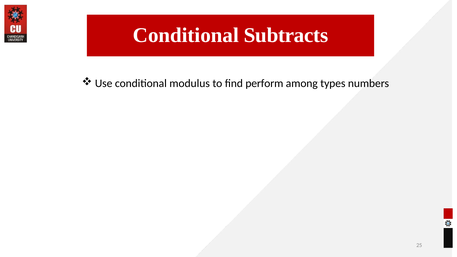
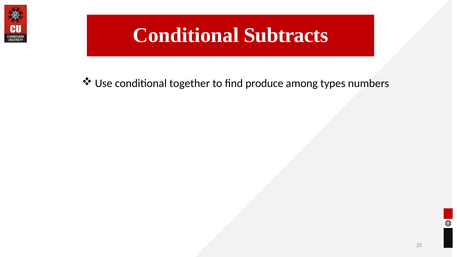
modulus: modulus -> together (190, 84)
perform: perform -> produce (264, 84)
